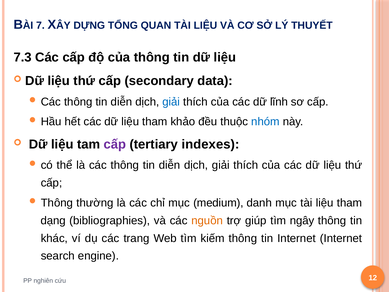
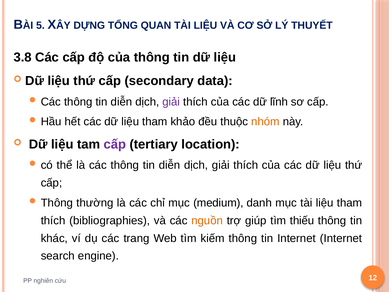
7: 7 -> 5 (40, 25)
7.3: 7.3 -> 3.8 (23, 57)
giải colour: blue -> purple (171, 102)
nhóm colour: blue -> orange (265, 122)
indexes: indexes -> location (211, 144)
dạng: dạng -> thích (53, 220)
ngây: ngây -> thiếu (302, 220)
